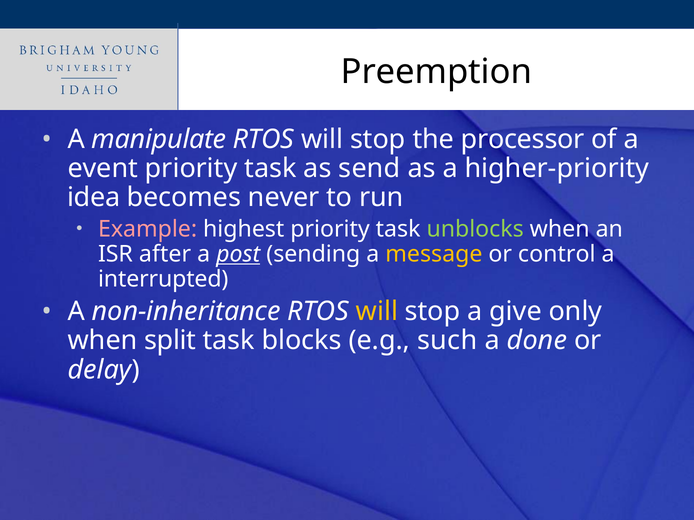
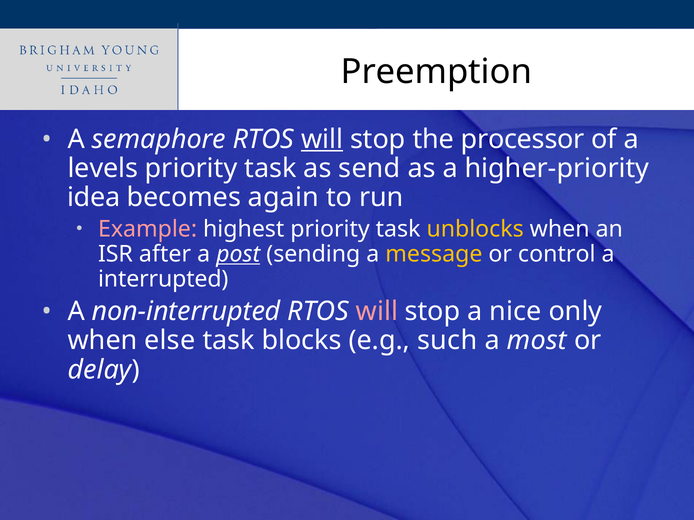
manipulate: manipulate -> semaphore (159, 139)
will underline: none -> present (322, 139)
event: event -> levels (103, 168)
never: never -> again (284, 198)
unblocks colour: light green -> yellow (475, 229)
non-inheritance: non-inheritance -> non-interrupted (186, 312)
will colour: yellow -> pink (377, 312)
give: give -> nice (516, 312)
split: split -> else (170, 341)
done: done -> most (537, 341)
